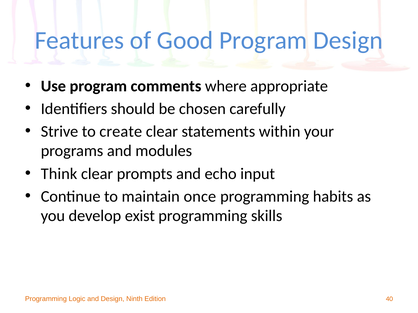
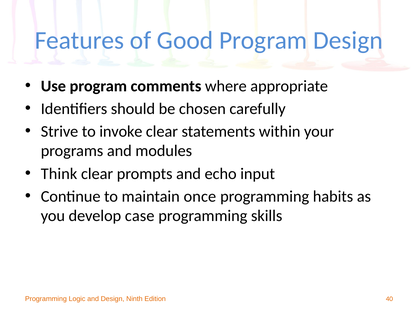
create: create -> invoke (121, 132)
exist: exist -> case (140, 216)
